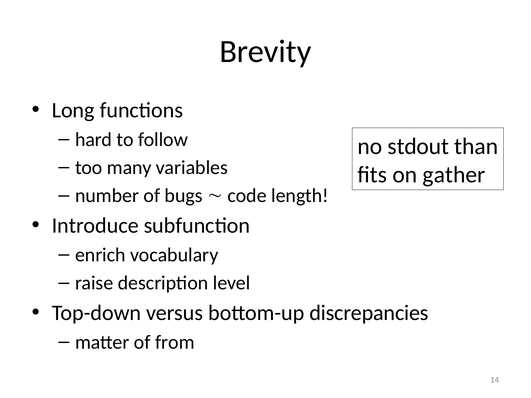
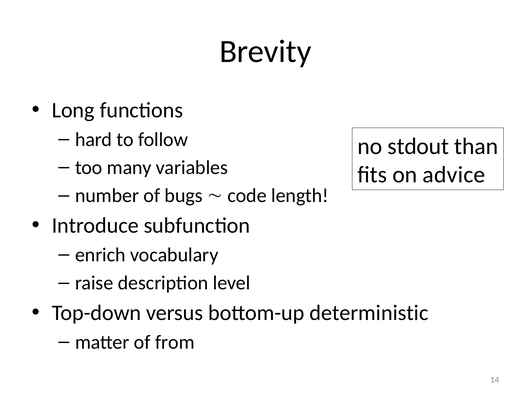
gather: gather -> advice (454, 175)
discrepancies: discrepancies -> deterministic (369, 313)
